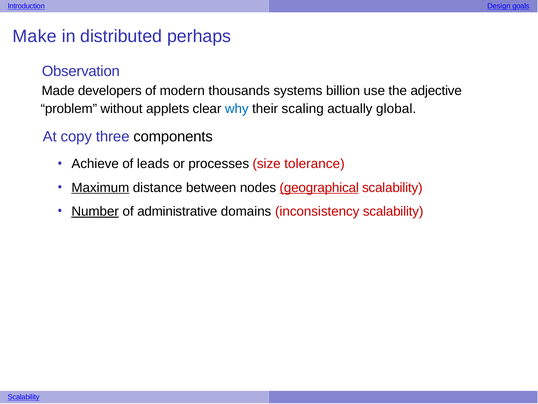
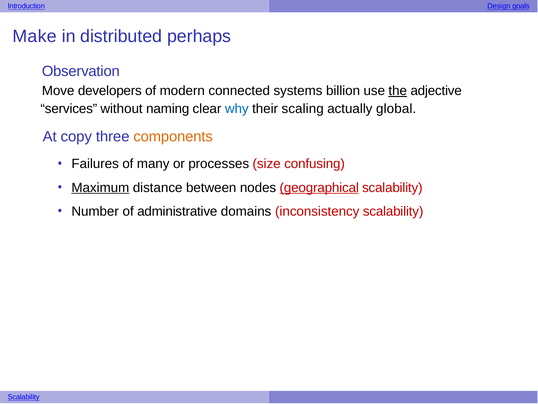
Made: Made -> Move (58, 91)
thousands: thousands -> connected (239, 91)
the underline: none -> present (398, 91)
problem: problem -> services (69, 109)
applets: applets -> naming (168, 109)
components colour: black -> orange (173, 137)
Achieve: Achieve -> Failures (95, 164)
leads: leads -> many (153, 164)
tolerance: tolerance -> confusing (315, 164)
Number underline: present -> none (95, 211)
